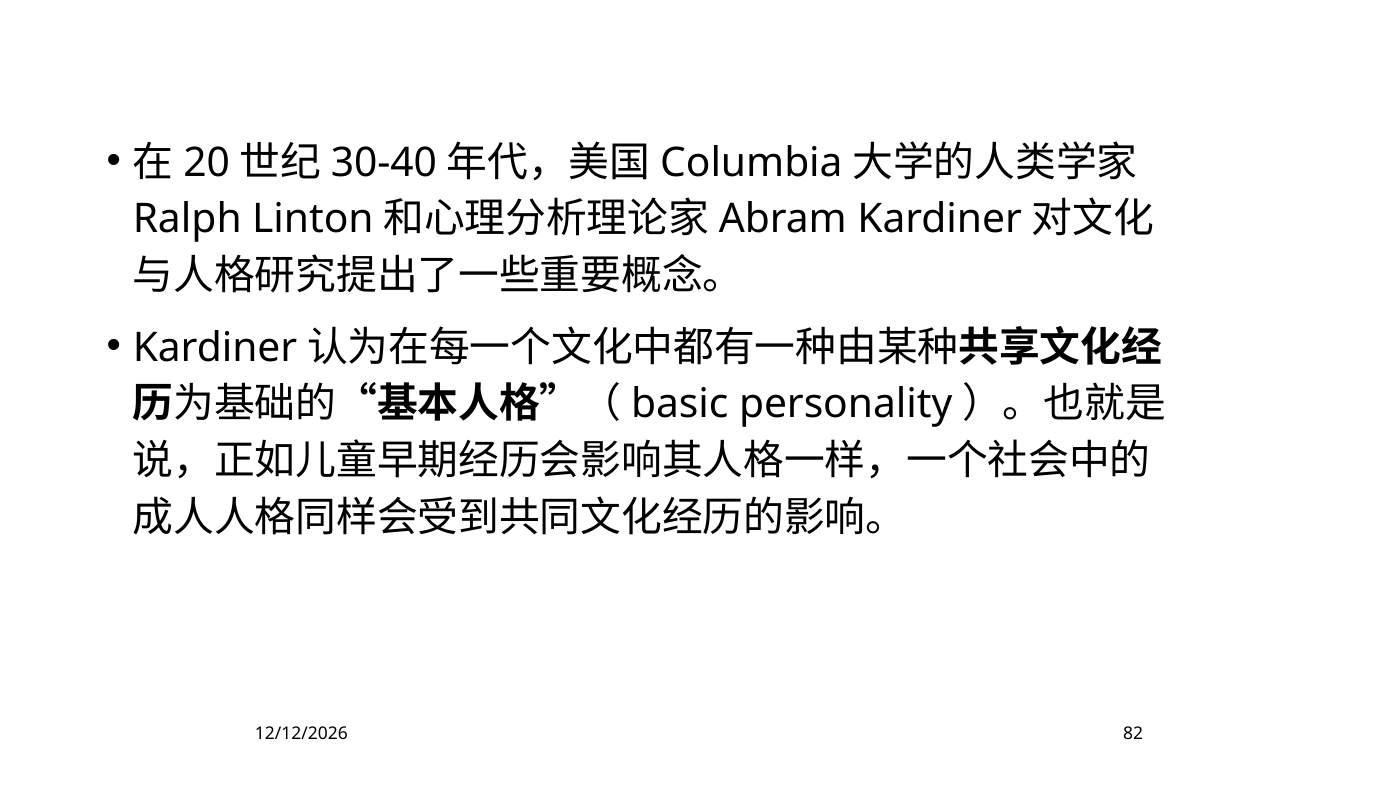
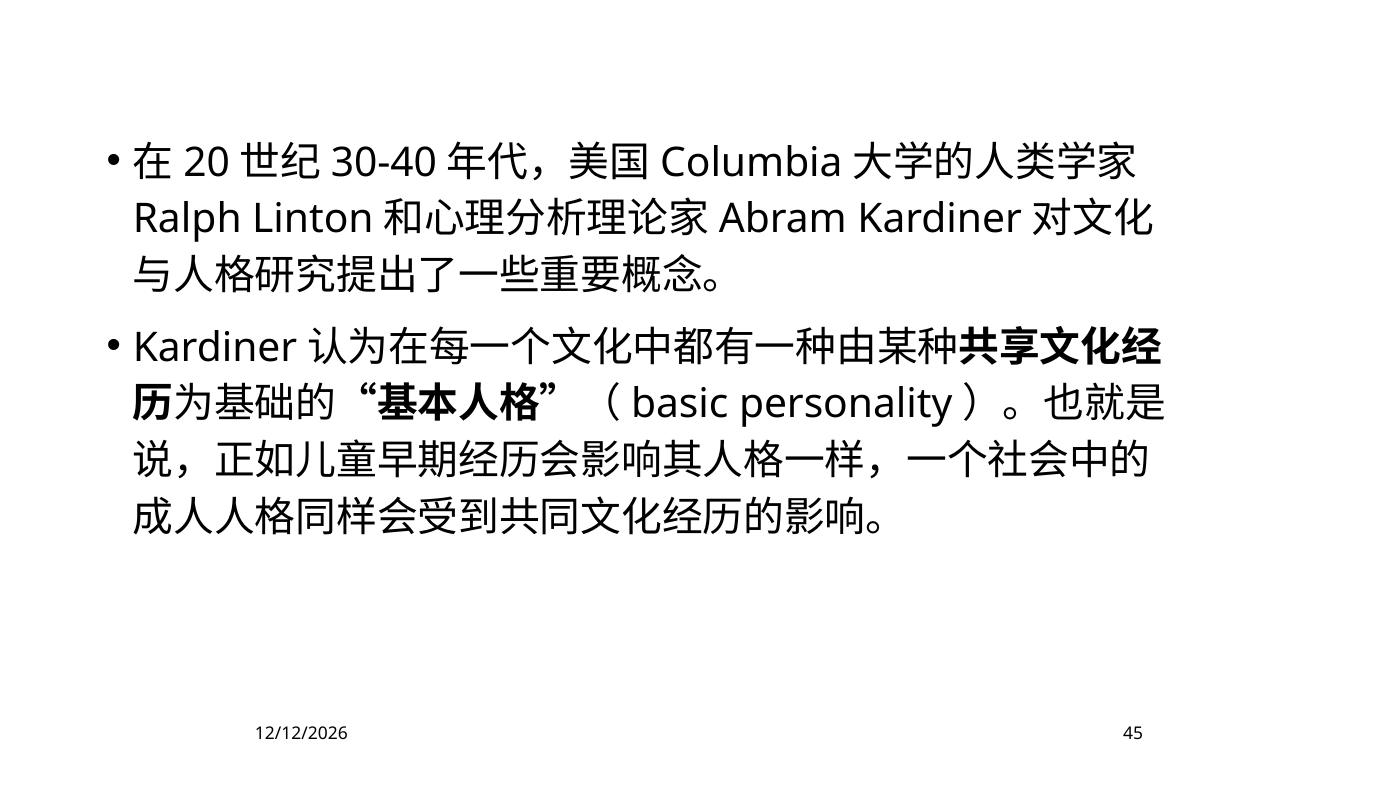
82: 82 -> 45 (1133, 733)
